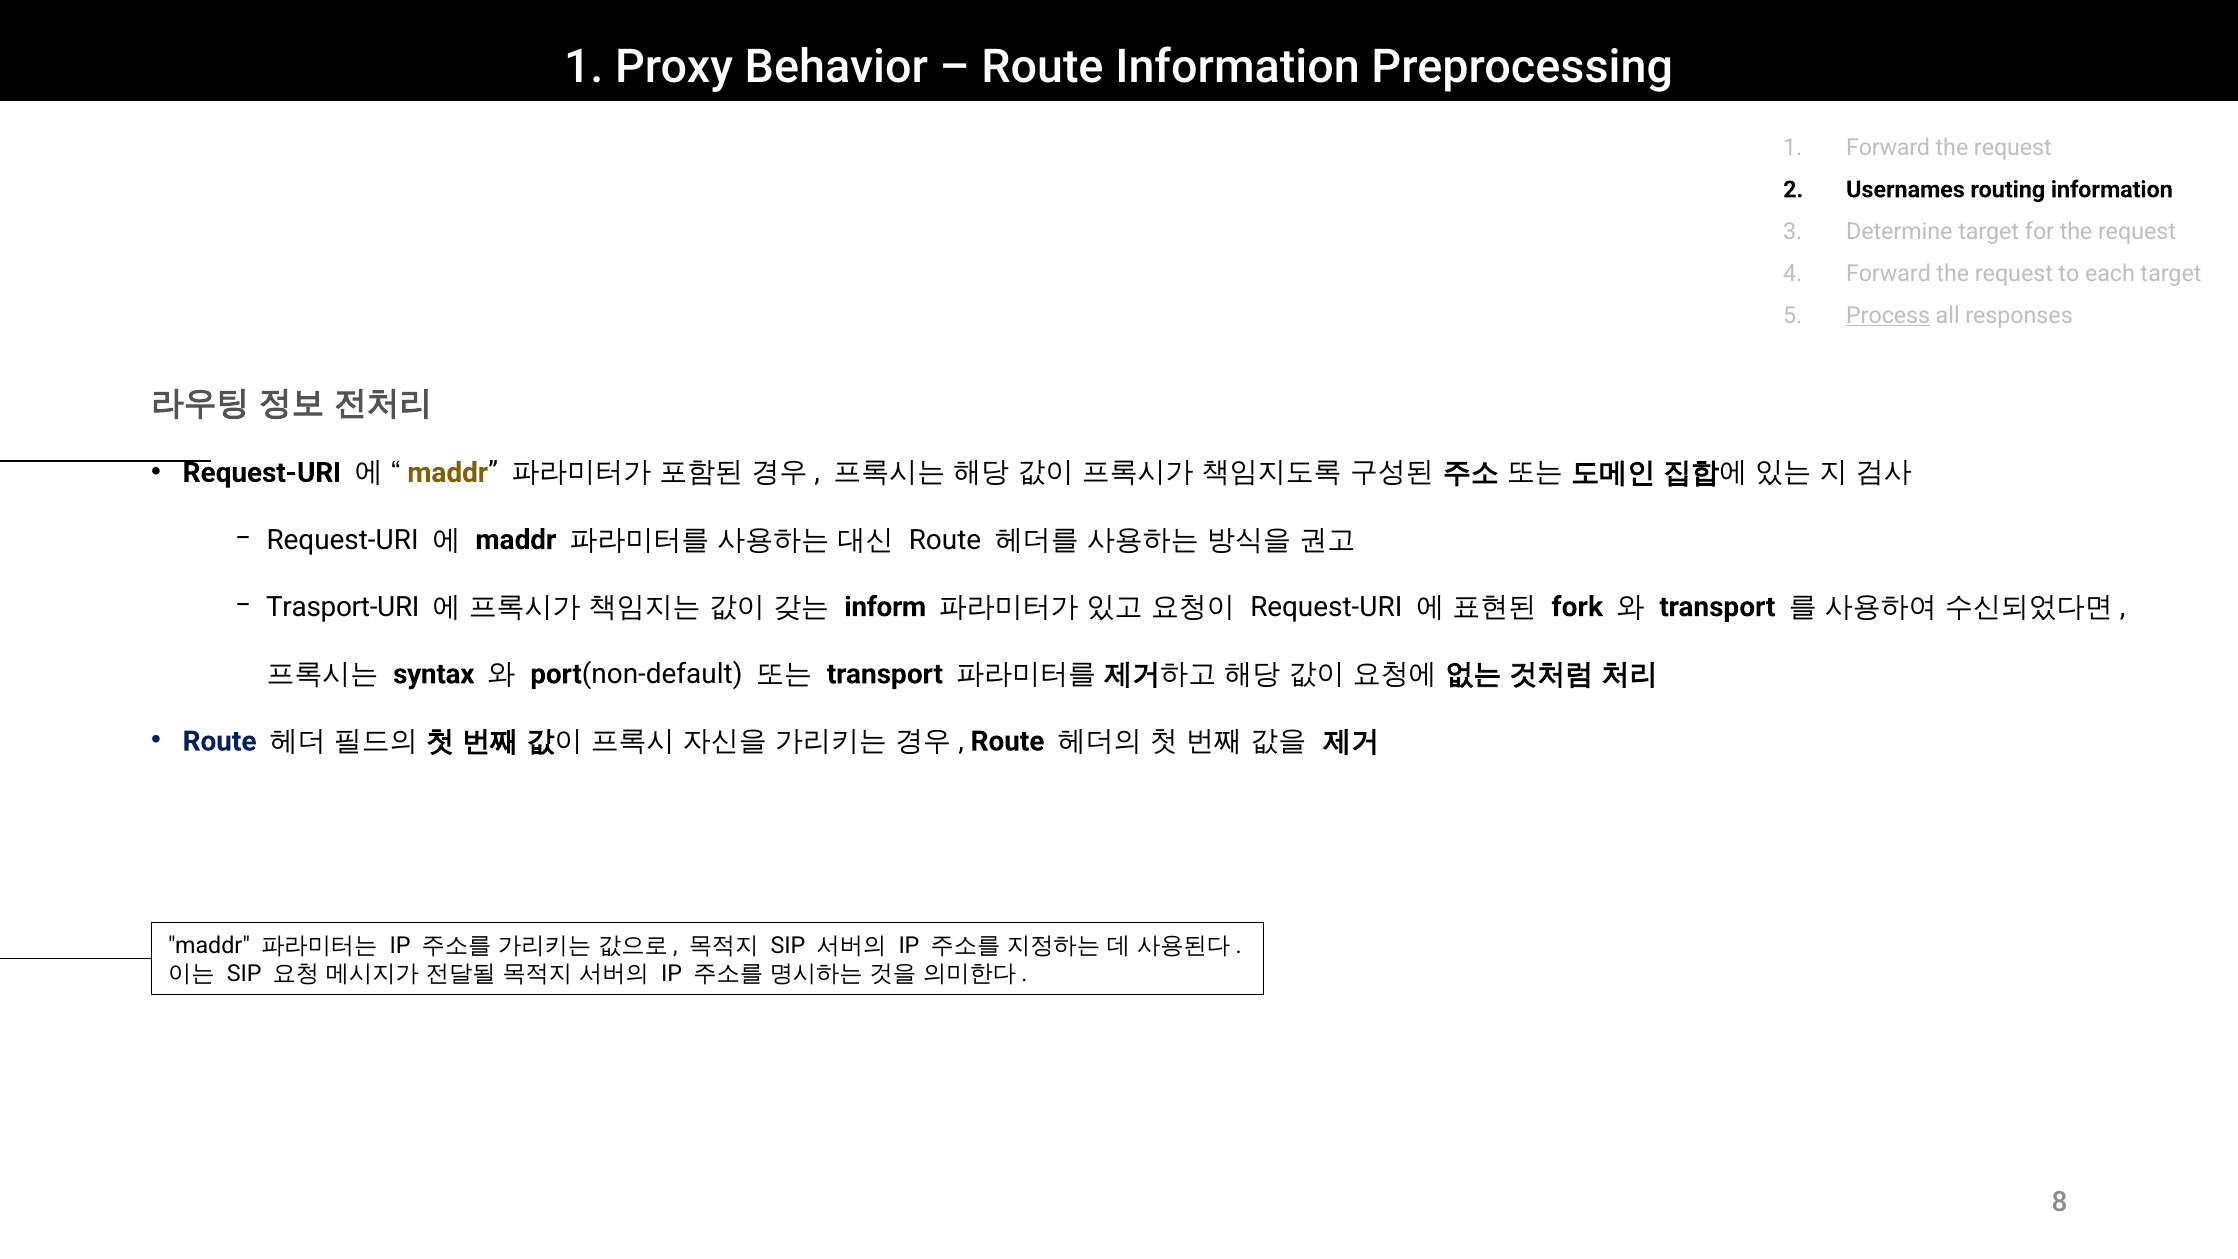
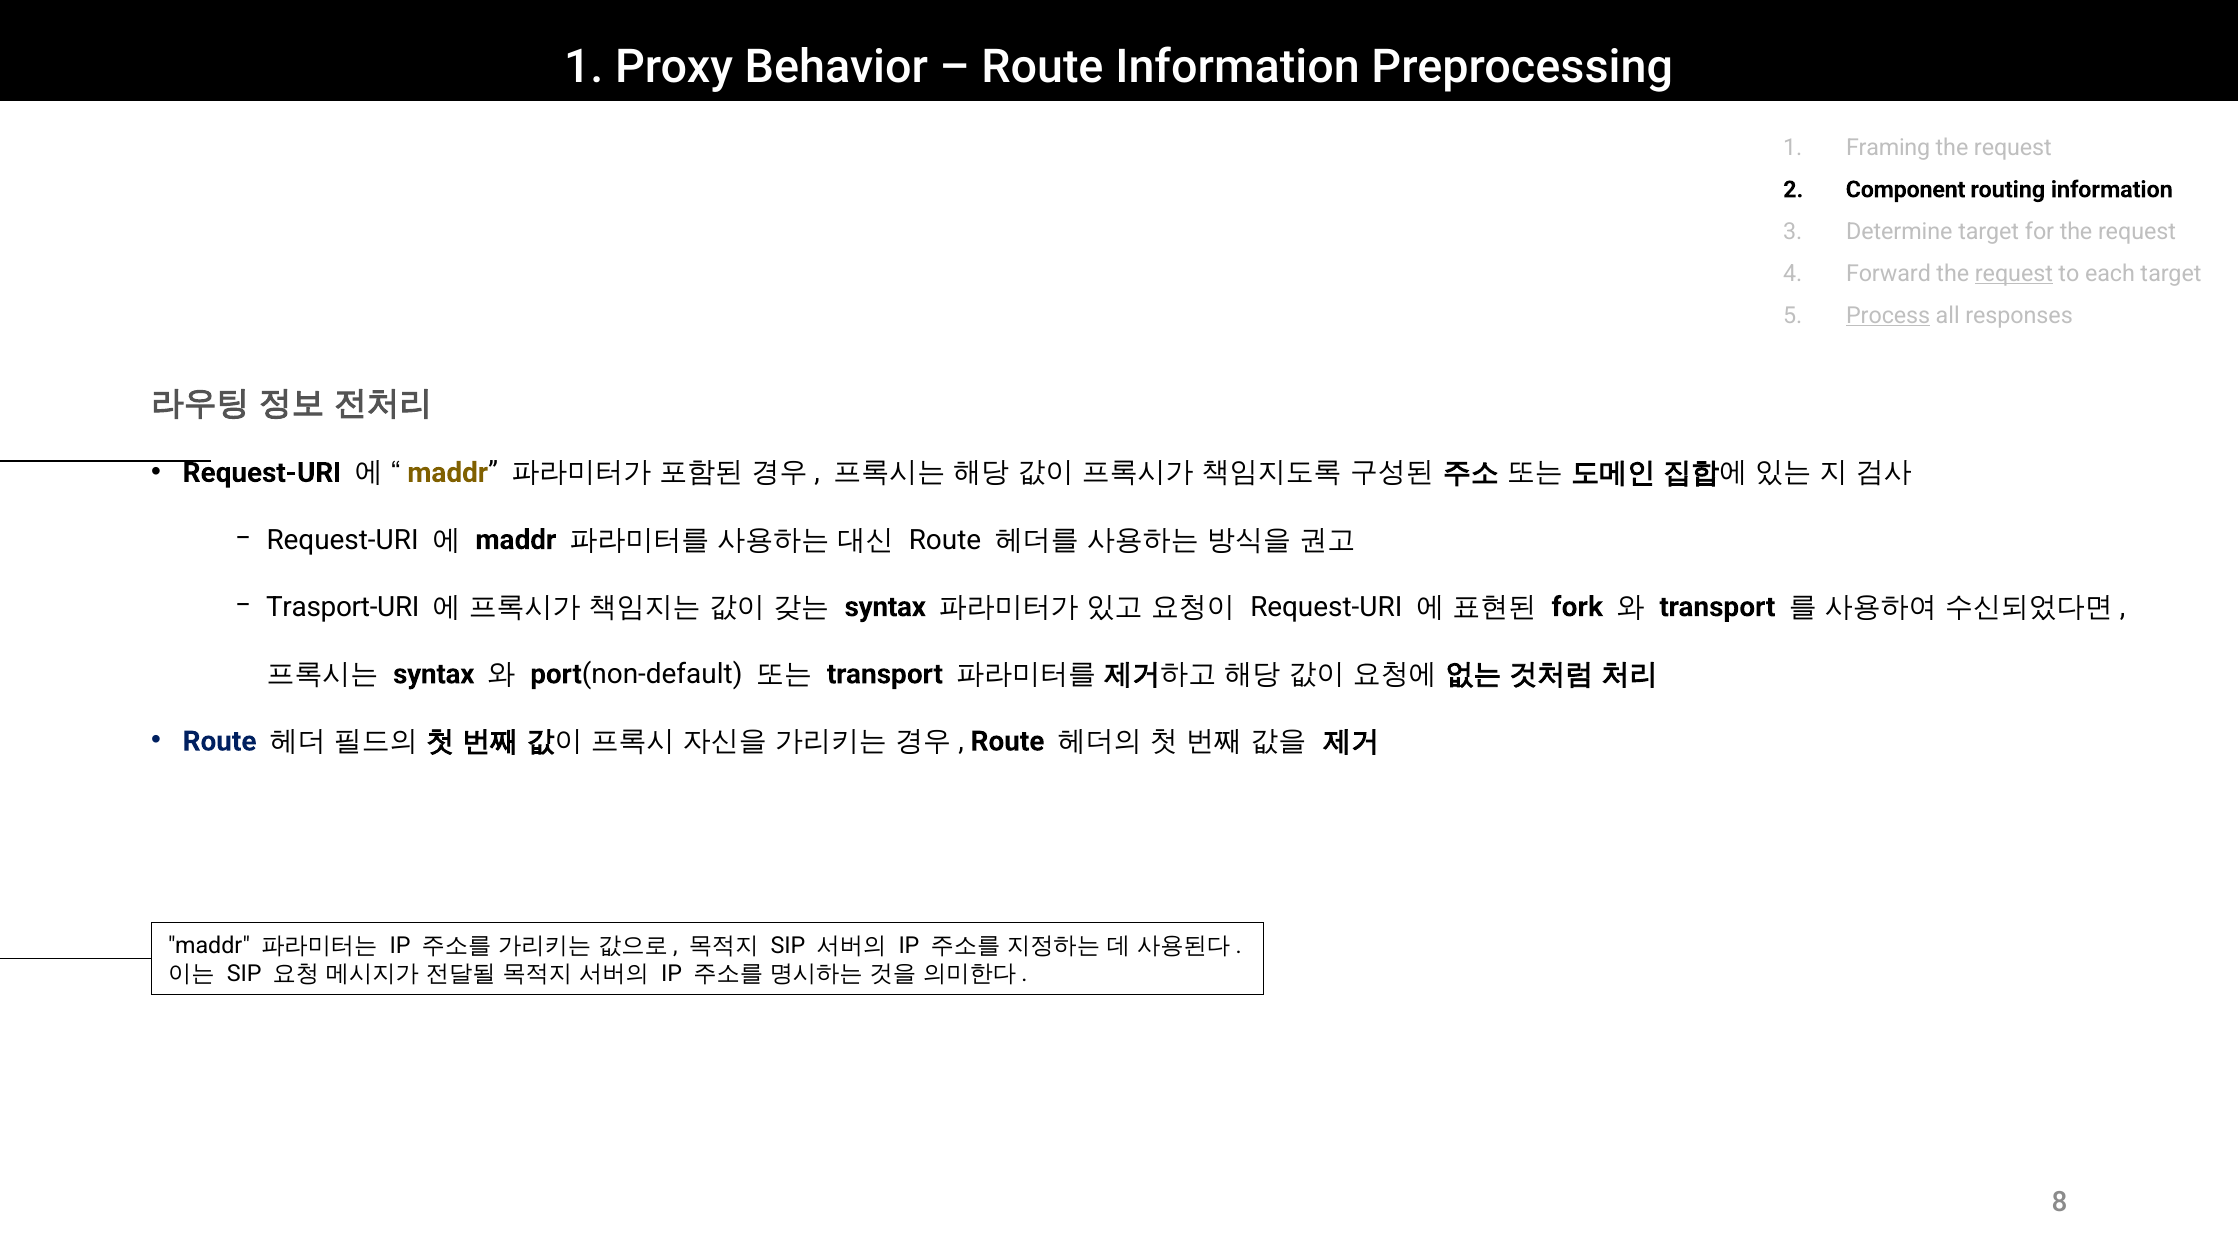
1 Forward: Forward -> Framing (1888, 148)
Usernames: Usernames -> Component (1906, 190)
request underline: none -> present (2014, 274)
inform: inform -> syntax (885, 607)
